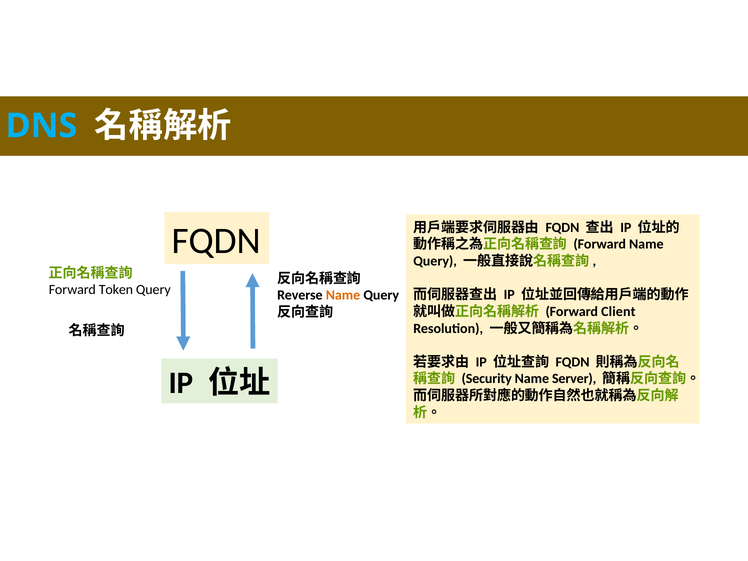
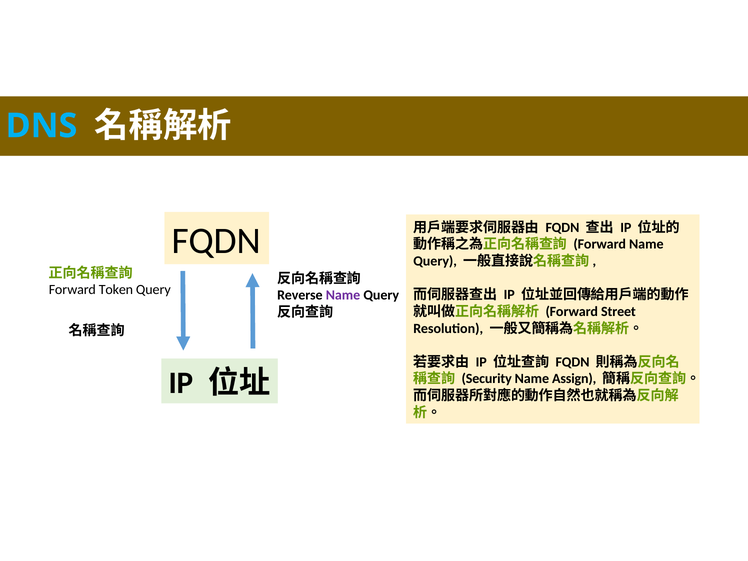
Name colour: orange -> purple (343, 295)
Client: Client -> Street (618, 312)
Server: Server -> Assign (574, 379)
